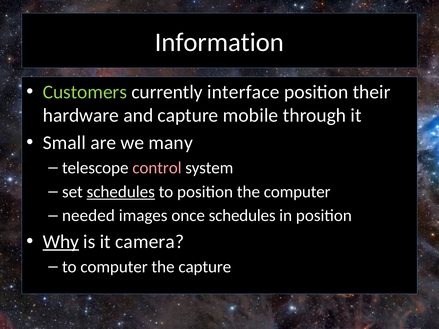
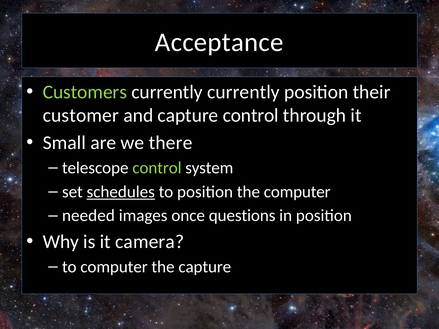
Information: Information -> Acceptance (219, 42)
currently interface: interface -> currently (243, 92)
hardware: hardware -> customer (81, 116)
capture mobile: mobile -> control (251, 116)
many: many -> there (171, 143)
control colour: pink -> light green (157, 168)
once schedules: schedules -> questions (242, 216)
Why underline: present -> none (61, 242)
